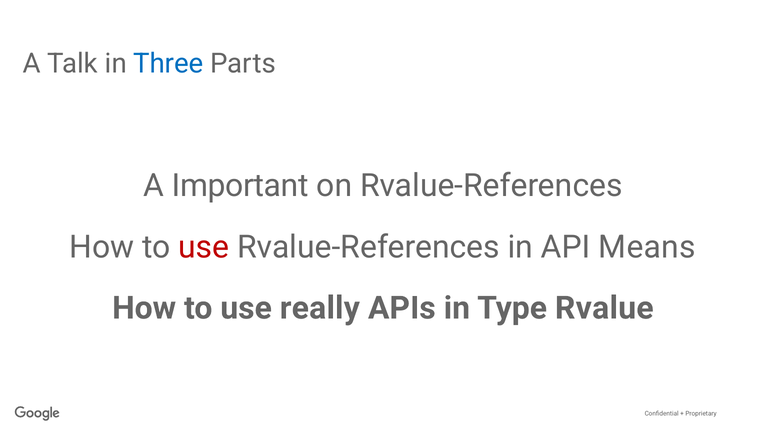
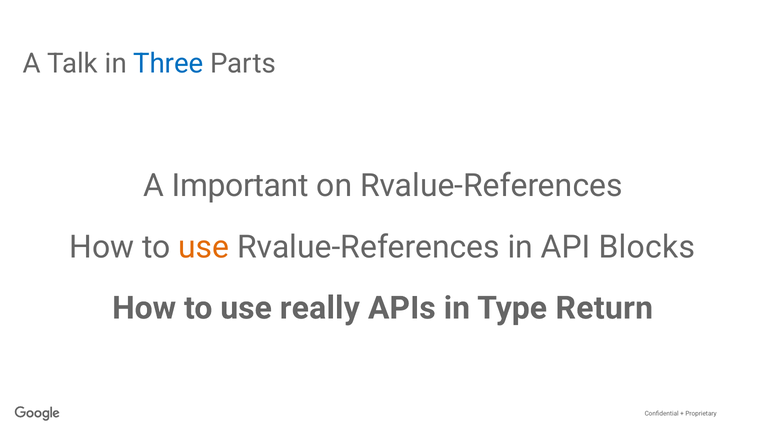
use colour: red -> orange (204, 247)
Means: Means -> Blocks (647, 247)
Rvalue: Rvalue -> Return (604, 308)
